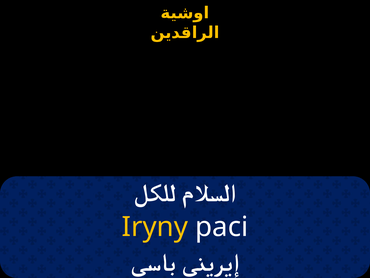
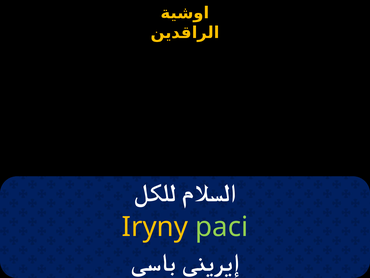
paci colour: white -> light green (222, 226)
